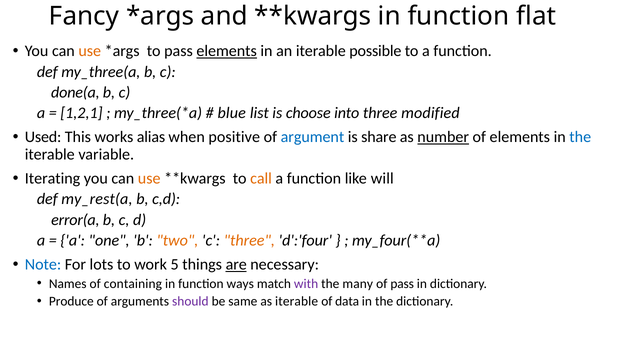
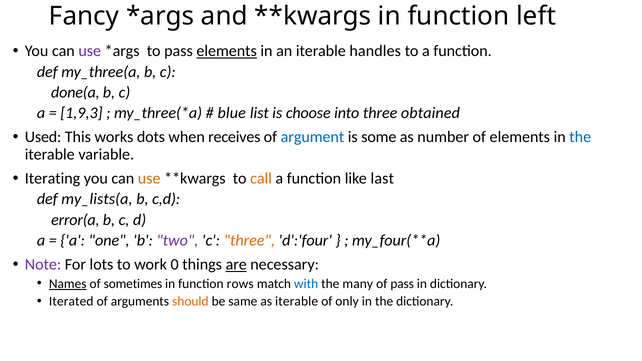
flat: flat -> left (536, 16)
use colour: orange -> purple (90, 51)
possible: possible -> handles (375, 51)
1,2,1: 1,2,1 -> 1,9,3 (81, 113)
modified: modified -> obtained (430, 113)
alias: alias -> dots (151, 137)
positive: positive -> receives (234, 137)
share: share -> some (379, 137)
number underline: present -> none (443, 137)
will: will -> last (382, 178)
my_rest(a: my_rest(a -> my_lists(a (97, 199)
two colour: orange -> purple (177, 240)
Note colour: blue -> purple (43, 264)
5: 5 -> 0 (175, 264)
Names underline: none -> present (68, 284)
containing: containing -> sometimes (133, 284)
ways: ways -> rows (240, 284)
with colour: purple -> blue (306, 284)
Produce: Produce -> Iterated (71, 301)
should colour: purple -> orange (190, 301)
data: data -> only (347, 301)
